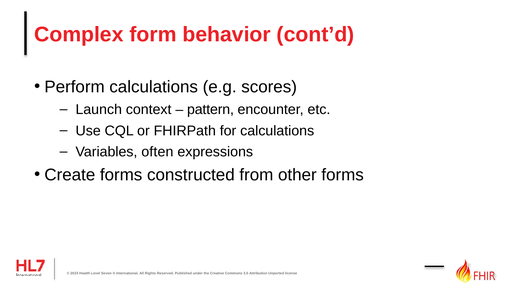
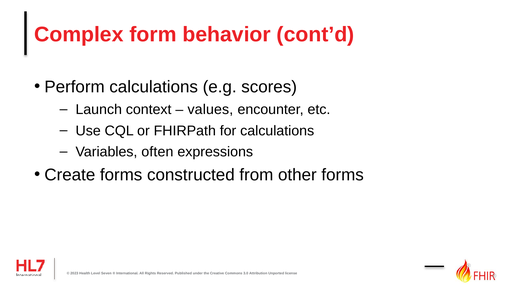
pattern: pattern -> values (210, 110)
